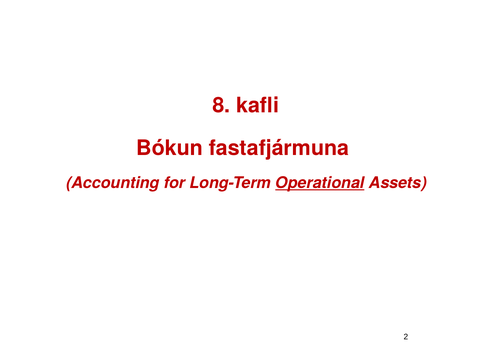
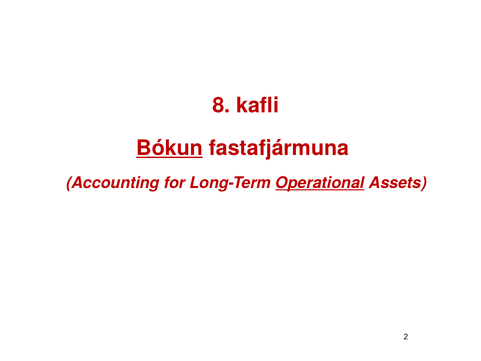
Bókun underline: none -> present (170, 148)
